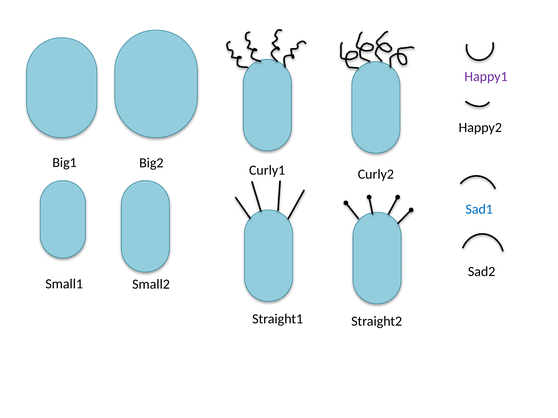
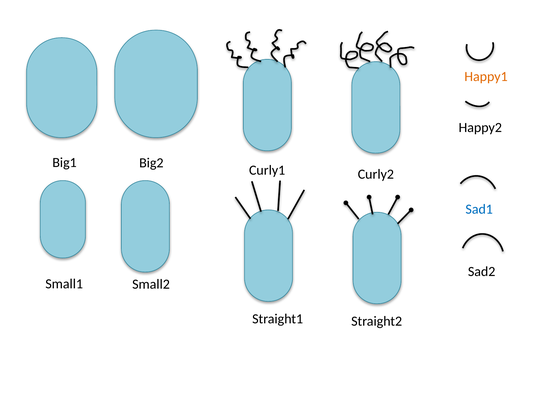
Happy1 colour: purple -> orange (486, 77)
